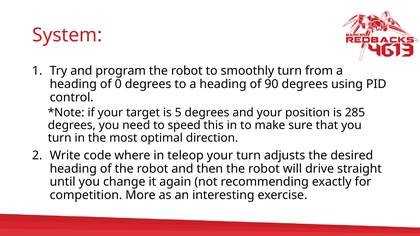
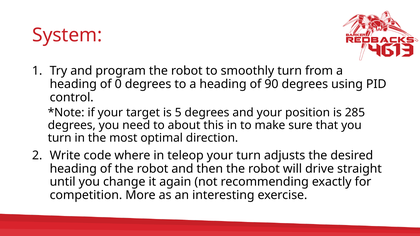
speed: speed -> about (184, 125)
